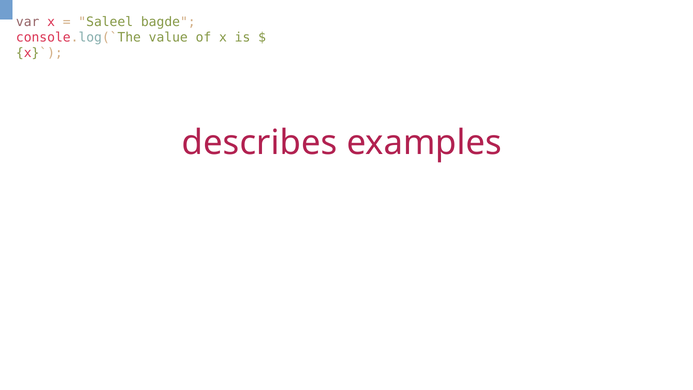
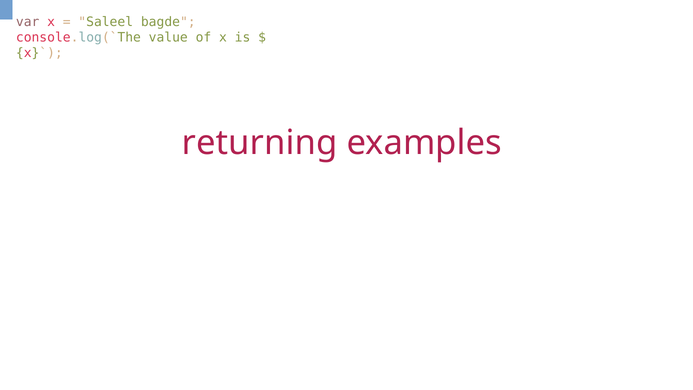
describes: describes -> returning (260, 143)
